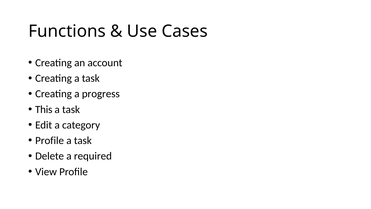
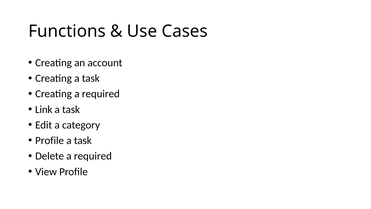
Creating a progress: progress -> required (101, 94)
This: This -> Link (44, 109)
